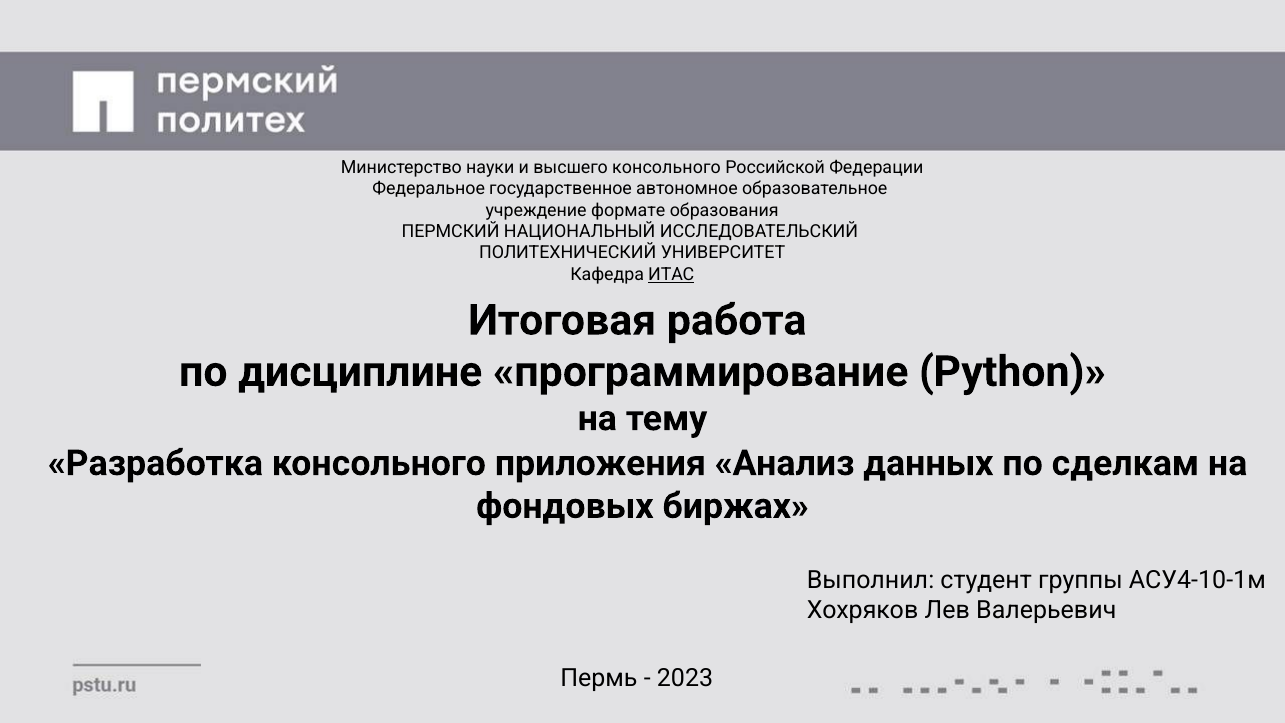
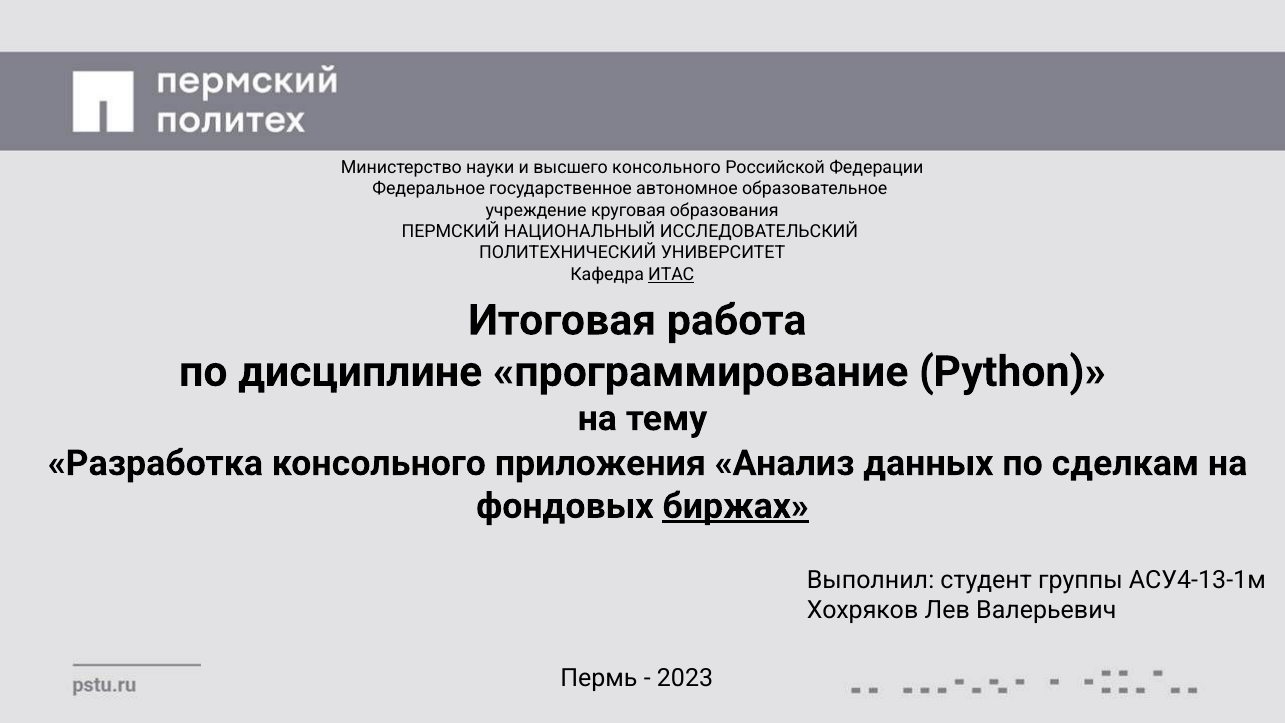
формате: формате -> круговая (628, 210)
биржах underline: none -> present (736, 506)
АСУ4-10-1м: АСУ4-10-1м -> АСУ4-13-1м (1197, 580)
